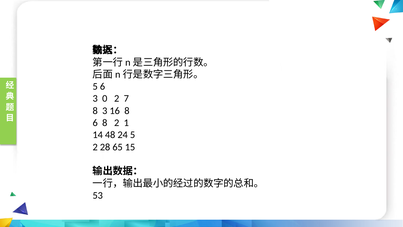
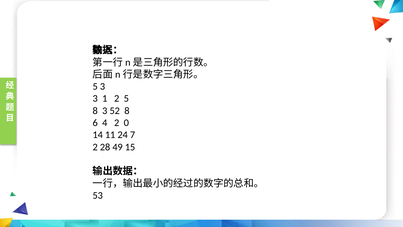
5 6: 6 -> 3 (102, 86)
0: 0 -> 1 (105, 99)
2 7: 7 -> 5 (126, 99)
16: 16 -> 52 (115, 111)
6 8: 8 -> 4 (105, 123)
1: 1 -> 0 (126, 123)
48: 48 -> 11 (110, 135)
24 5: 5 -> 7 (133, 135)
65: 65 -> 49 (118, 147)
